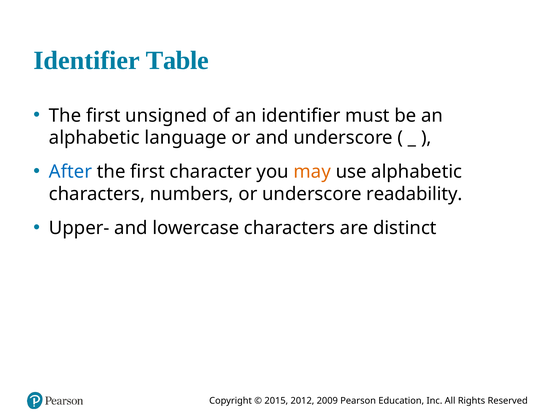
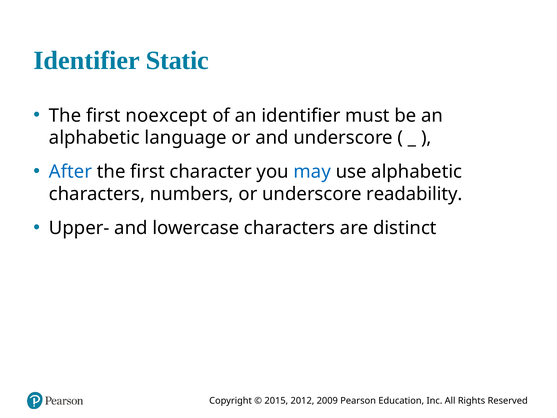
Table: Table -> Static (177, 60)
unsigned: unsigned -> noexcept (166, 115)
may colour: orange -> blue (312, 172)
